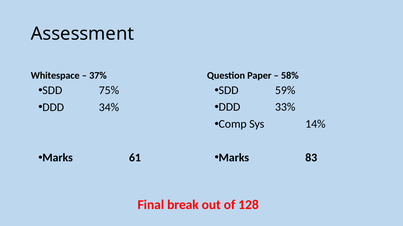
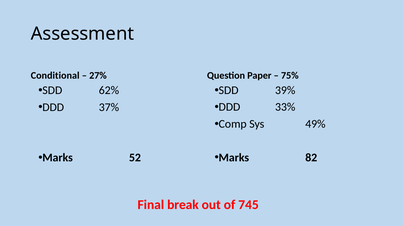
Whitespace: Whitespace -> Conditional (55, 76)
37%: 37% -> 27% (98, 76)
58%: 58% -> 75% (290, 76)
59%: 59% -> 39% (285, 91)
75%: 75% -> 62% (109, 91)
34%: 34% -> 37% (109, 107)
14%: 14% -> 49% (315, 124)
83: 83 -> 82 (311, 158)
61: 61 -> 52 (135, 158)
128: 128 -> 745 (249, 205)
